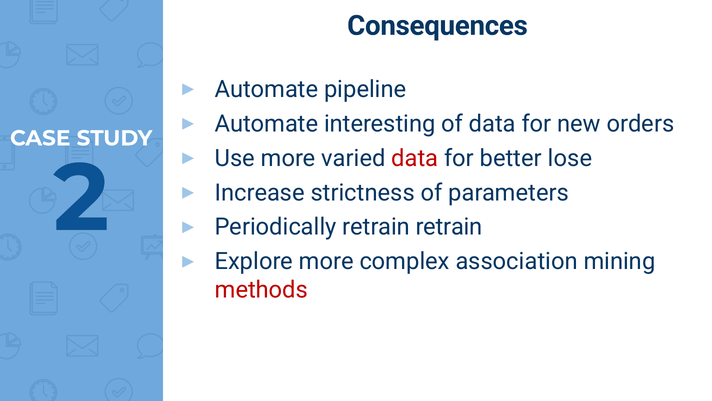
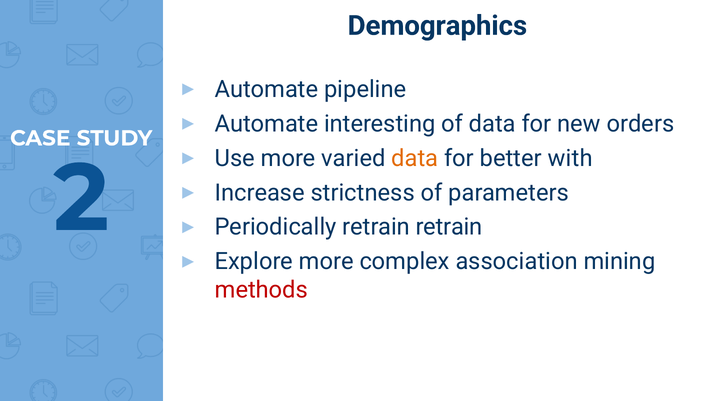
Consequences: Consequences -> Demographics (437, 26)
data colour: red -> orange (415, 158)
lose: lose -> with (570, 158)
